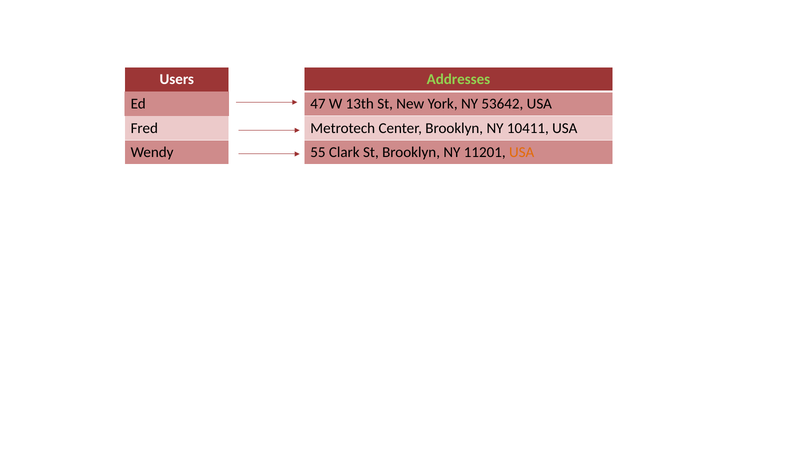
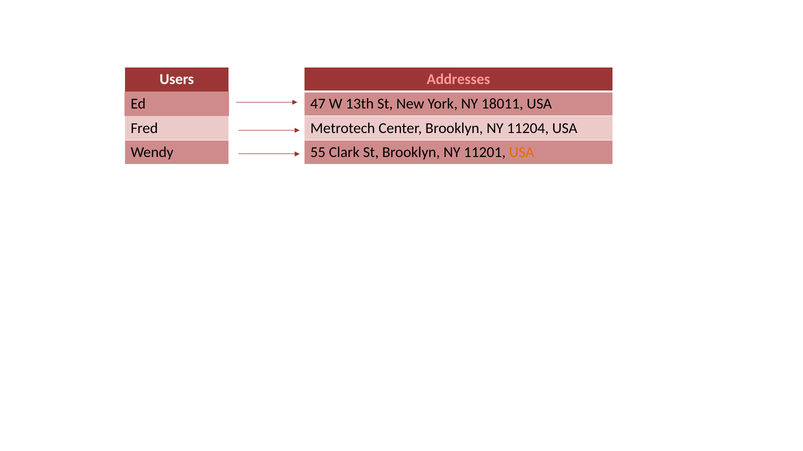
Addresses colour: light green -> pink (458, 79)
53642: 53642 -> 18011 (502, 104)
10411: 10411 -> 11204 (528, 128)
